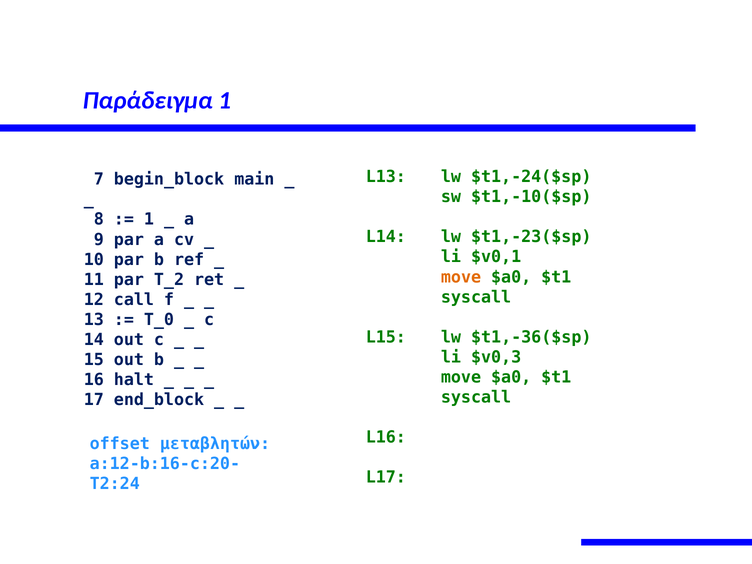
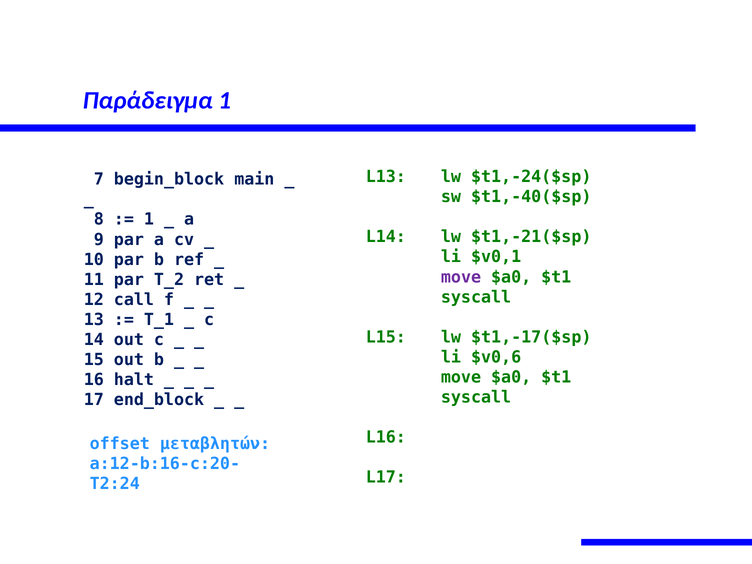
$t1,-10($sp: $t1,-10($sp -> $t1,-40($sp (531, 197)
$t1,-23($sp: $t1,-23($sp -> $t1,-21($sp (531, 237)
move colour: orange -> purple (461, 277)
T_0: T_0 -> T_1 (159, 320)
$t1,-36($sp: $t1,-36($sp -> $t1,-17($sp (531, 337)
$v0,3: $v0,3 -> $v0,6 (496, 357)
